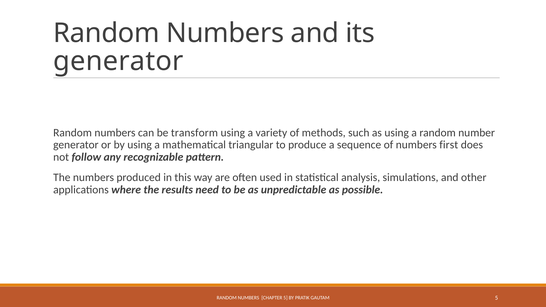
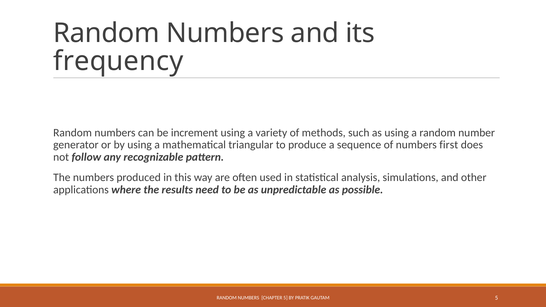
generator: generator -> frequency (118, 61)
transform: transform -> increment (195, 133)
